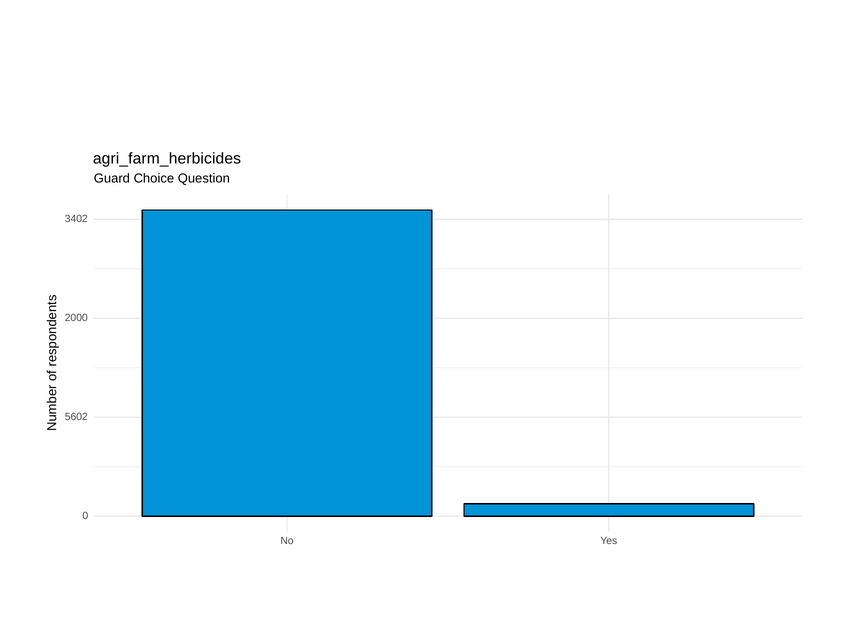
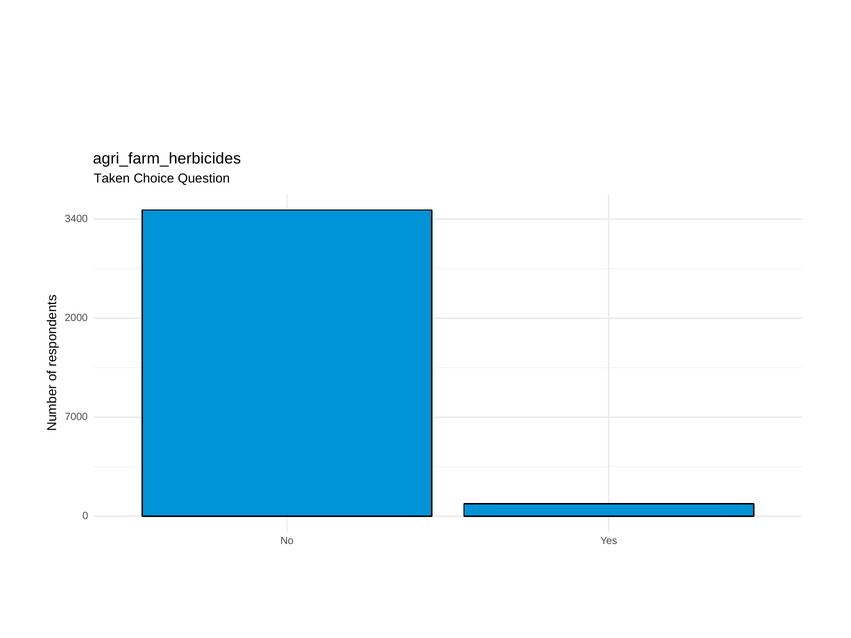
Guard: Guard -> Taken (112, 179)
3402: 3402 -> 3400 (76, 219)
5602: 5602 -> 7000 (76, 417)
